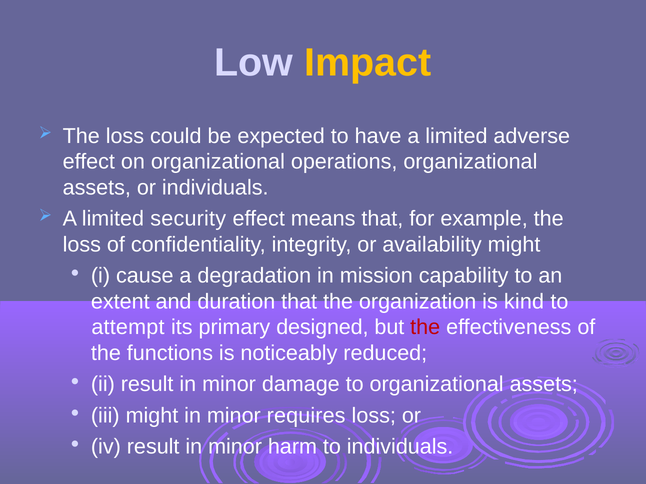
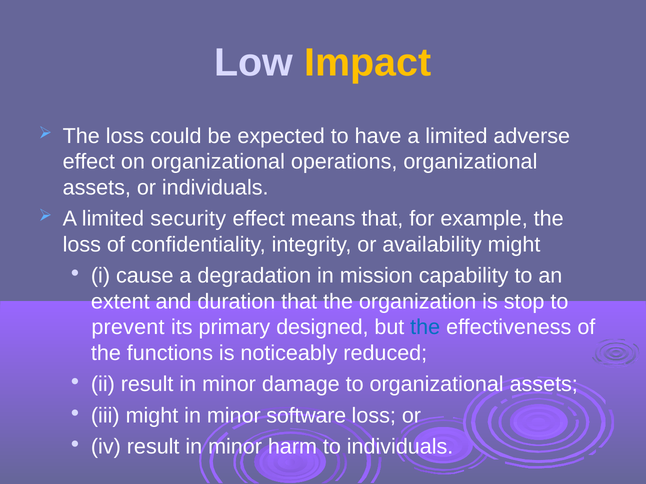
kind: kind -> stop (524, 302)
attempt: attempt -> prevent (128, 328)
the colour: red -> blue (425, 328)
requires: requires -> software (306, 416)
